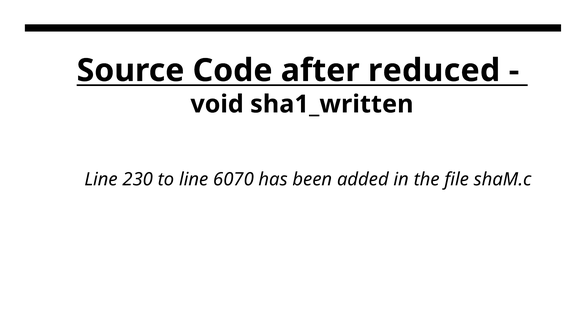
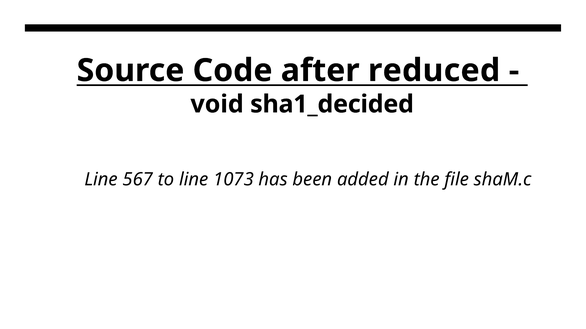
sha1_written: sha1_written -> sha1_decided (332, 104)
230: 230 -> 567 (138, 180)
6070: 6070 -> 1073 (234, 180)
